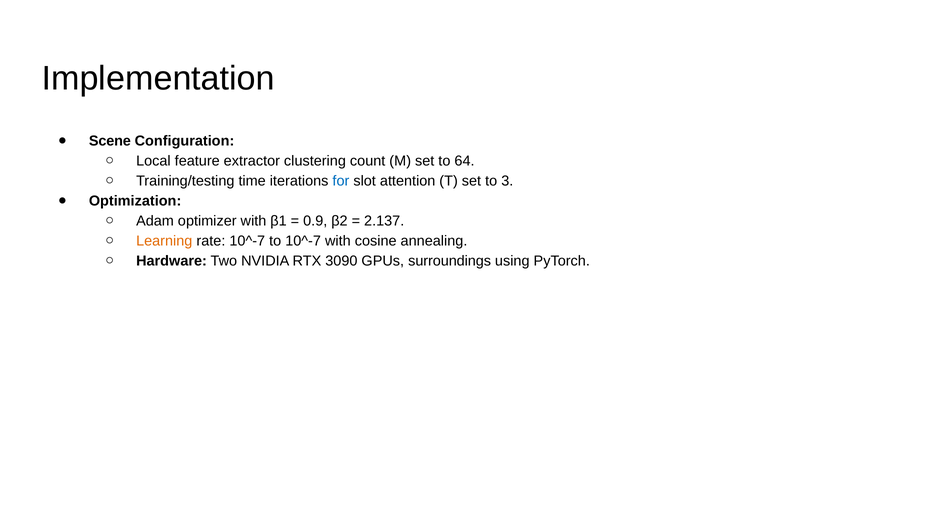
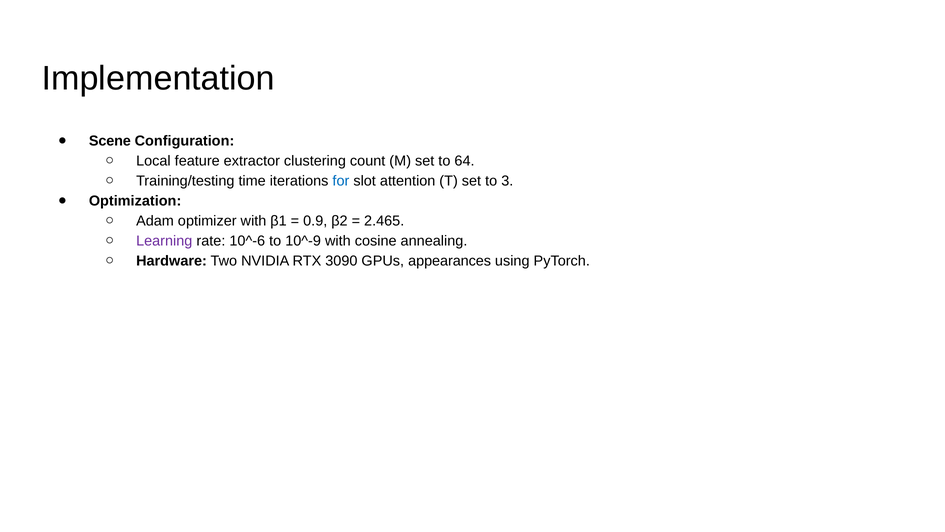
2.137: 2.137 -> 2.465 (384, 221)
Learning colour: orange -> purple (164, 241)
rate 10^-7: 10^-7 -> 10^-6 (247, 241)
to 10^-7: 10^-7 -> 10^-9 (303, 241)
surroundings: surroundings -> appearances (450, 261)
